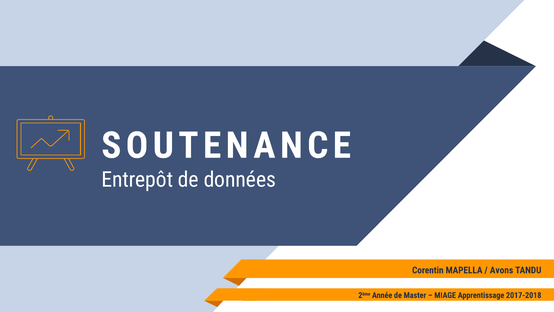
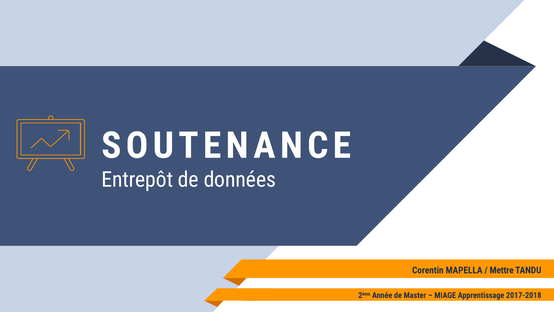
Avons: Avons -> Mettre (502, 270)
